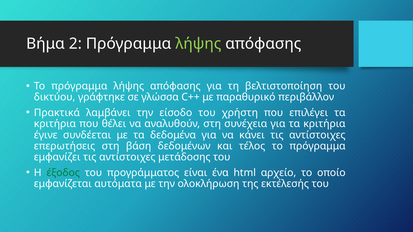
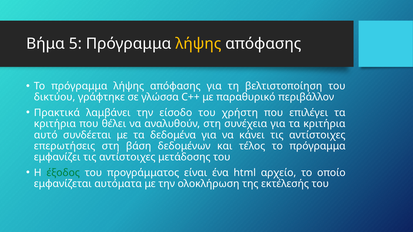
2: 2 -> 5 (75, 44)
λήψης colour: light green -> yellow (198, 44)
έγινε: έγινε -> αυτό (46, 135)
